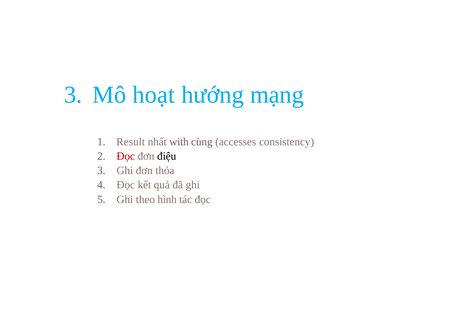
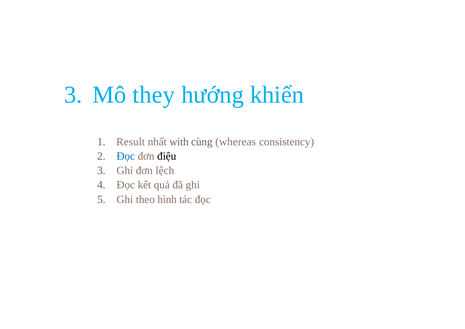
hoạt: hoạt -> they (154, 95)
mạng: mạng -> khiển (277, 95)
accesses: accesses -> whereas (236, 142)
Đọc colour: red -> blue (126, 156)
thỏa: thỏa -> lệch (165, 170)
